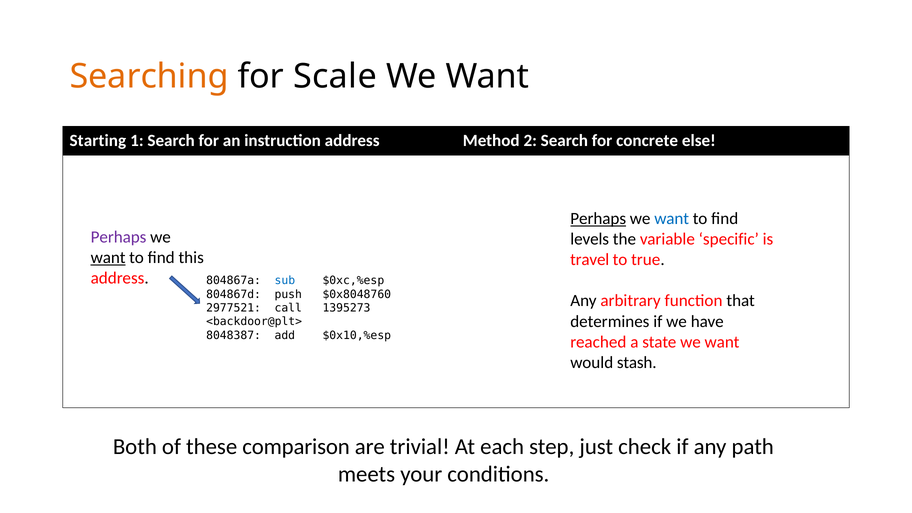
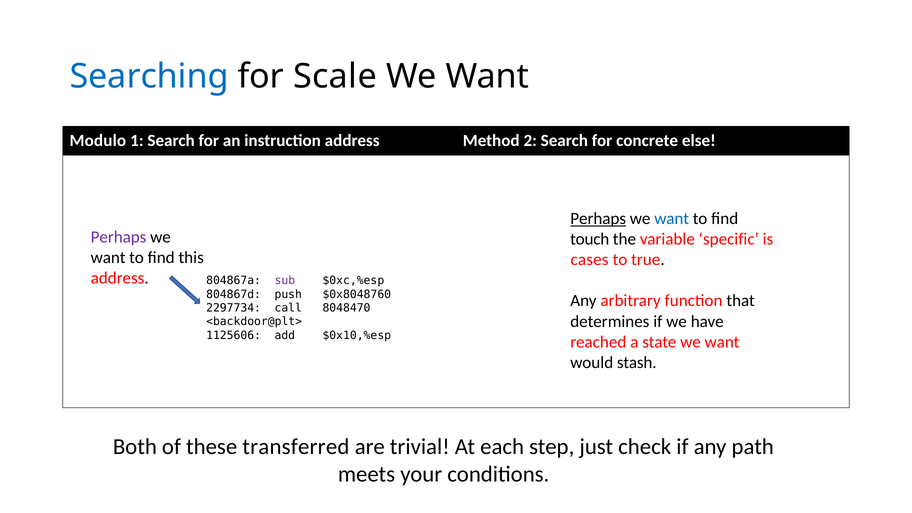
Searching colour: orange -> blue (149, 77)
Starting: Starting -> Modulo (98, 141)
levels: levels -> touch (590, 239)
want underline: present -> none (108, 258)
travel: travel -> cases (590, 260)
sub colour: blue -> purple (285, 281)
2977521: 2977521 -> 2297734 (234, 308)
1395273: 1395273 -> 8048470 (346, 308)
8048387: 8048387 -> 1125606 (234, 335)
comparison: comparison -> transferred (296, 447)
